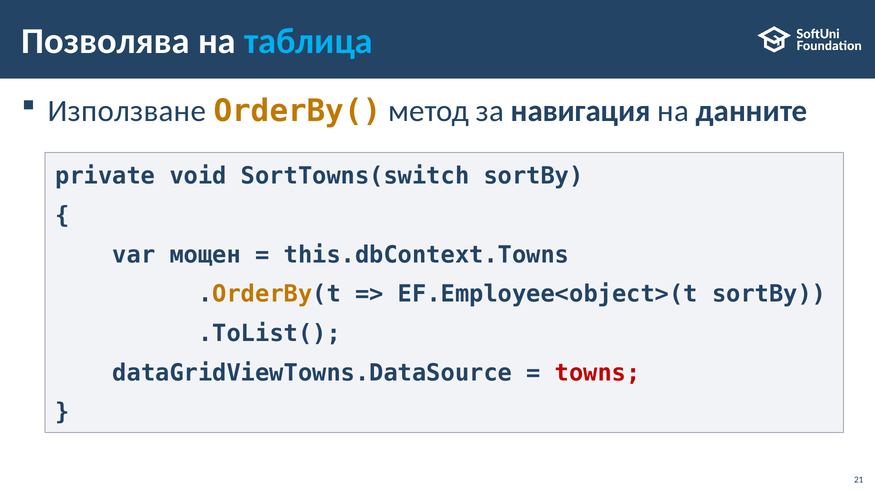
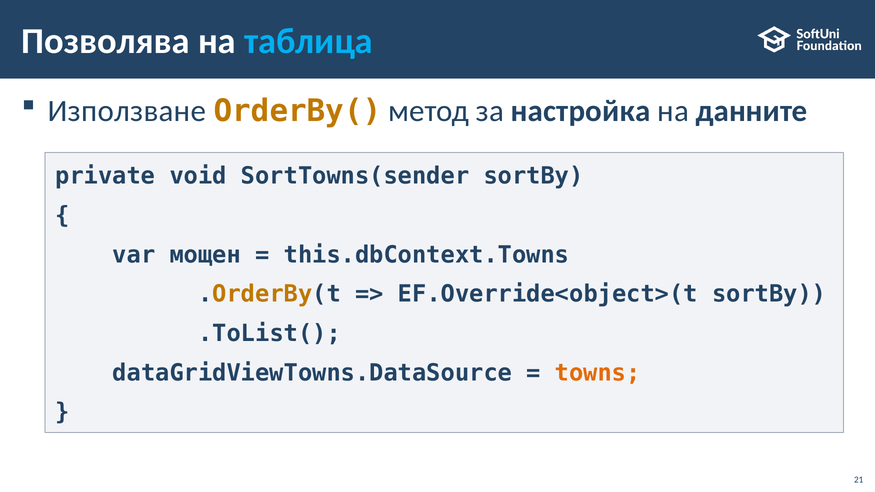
навигация: навигация -> настройка (581, 111)
SortTowns(switch: SortTowns(switch -> SortTowns(sender (355, 176)
EF.Employee<object>(t: EF.Employee<object>(t -> EF.Override<object>(t (548, 294)
towns colour: red -> orange (598, 373)
